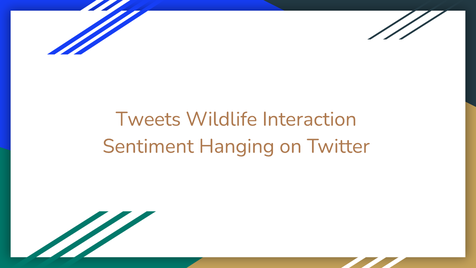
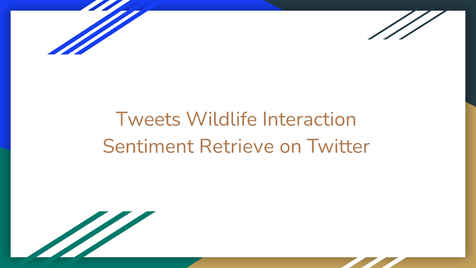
Hanging: Hanging -> Retrieve (237, 146)
